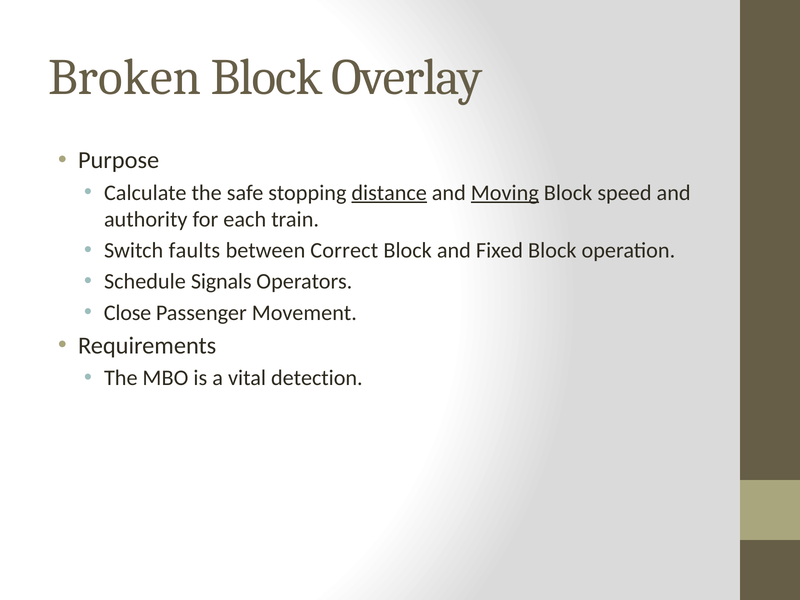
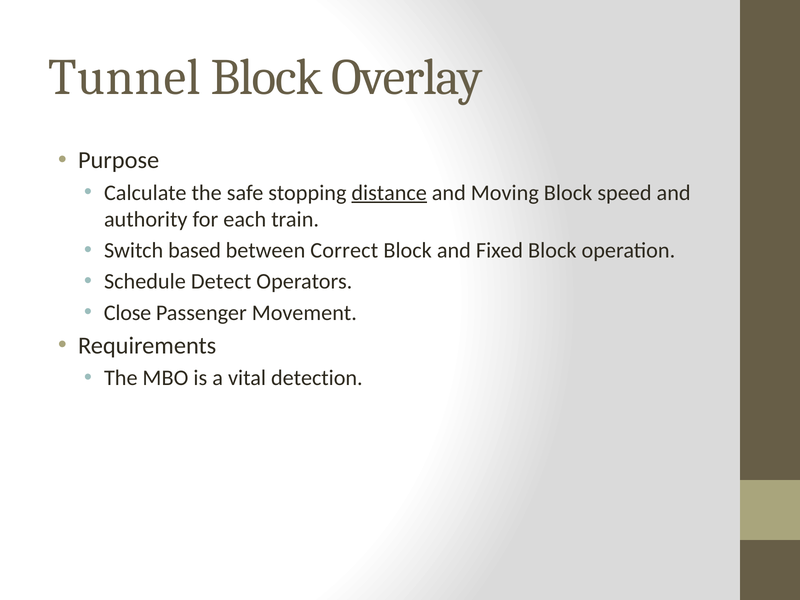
Broken: Broken -> Tunnel (125, 78)
Moving underline: present -> none (505, 193)
faults: faults -> based (195, 250)
Signals: Signals -> Detect (221, 282)
